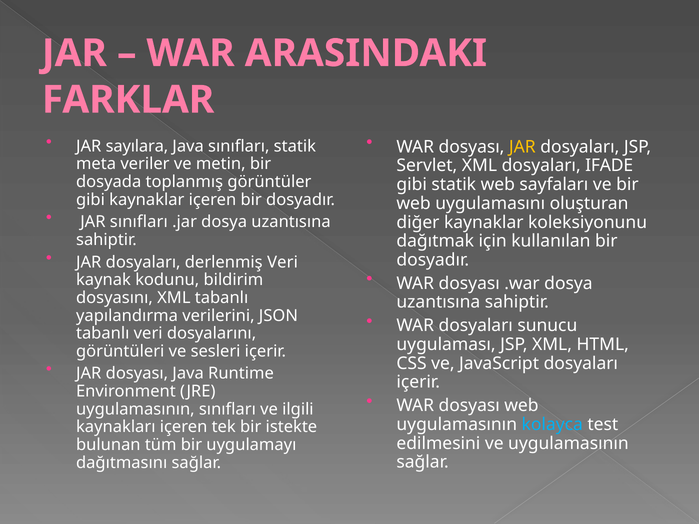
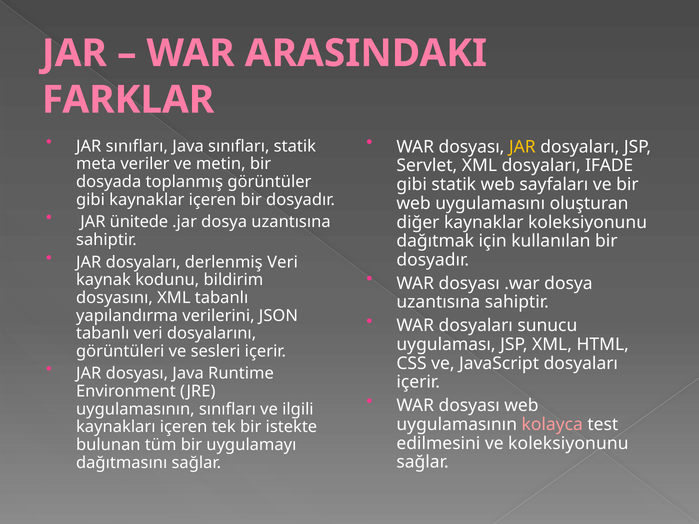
JAR sayılara: sayılara -> sınıfları (137, 146)
JAR sınıfları: sınıfları -> ünitede (139, 222)
kolayca colour: light blue -> pink (552, 425)
ve uygulamasının: uygulamasının -> koleksiyonunu (568, 444)
